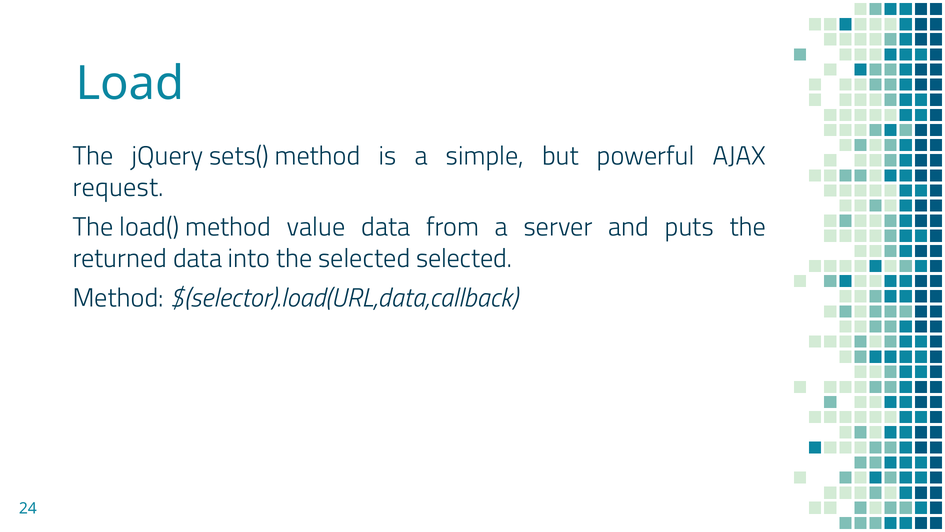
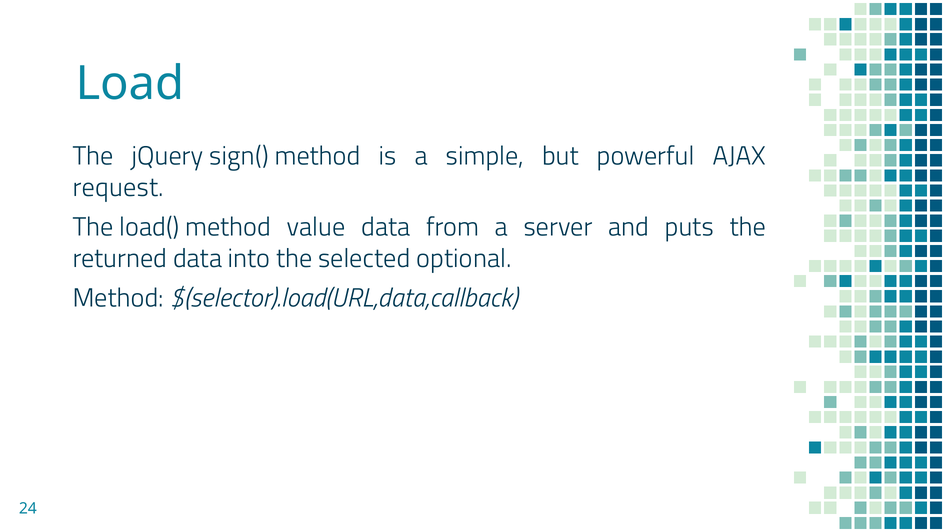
sets(: sets( -> sign( (239, 156)
selected selected: selected -> optional (464, 258)
